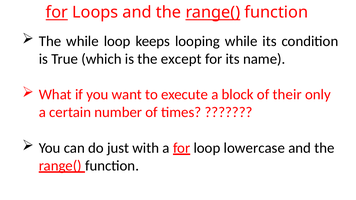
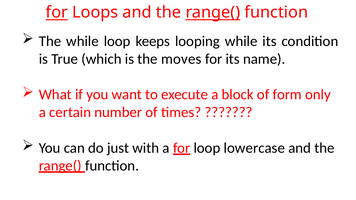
except: except -> moves (181, 59)
their: their -> form (287, 95)
